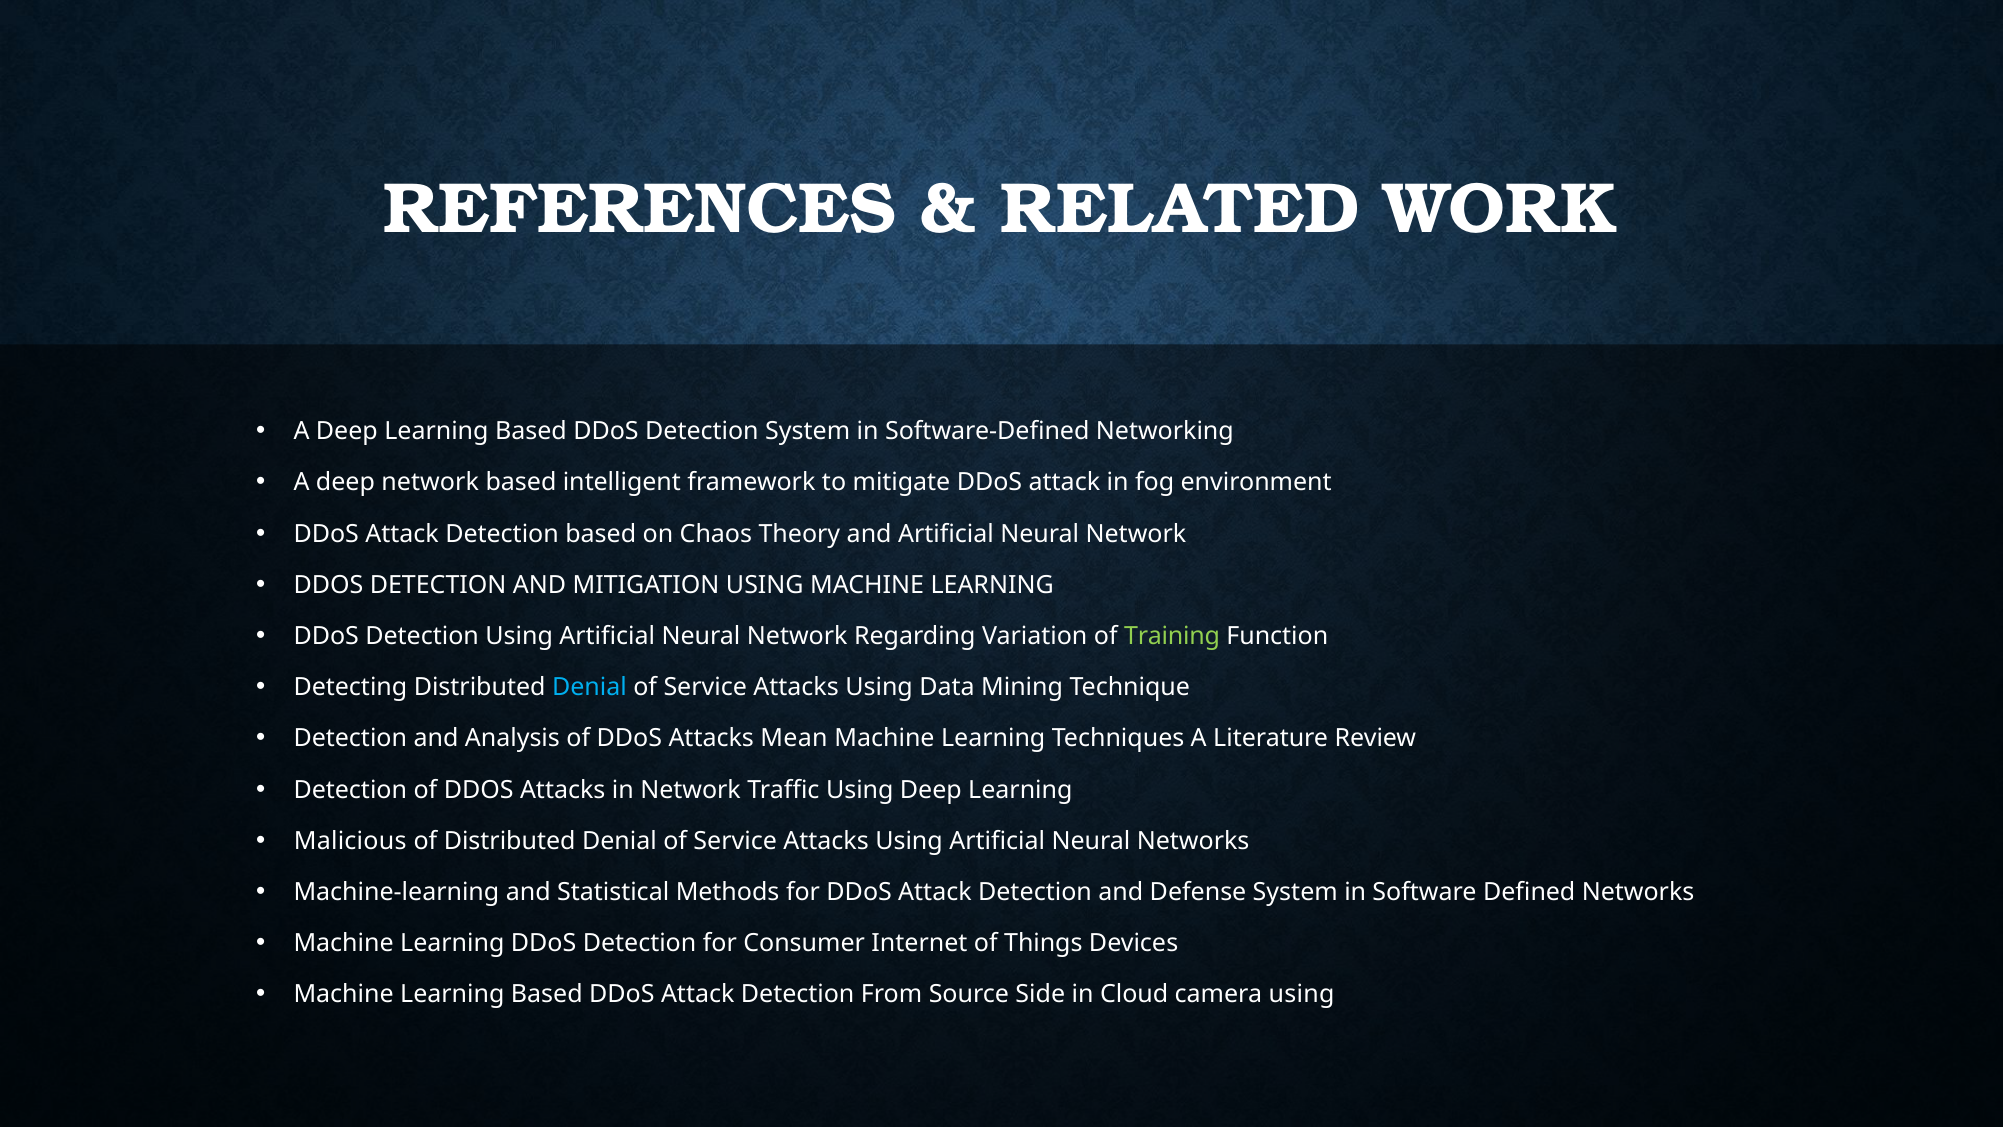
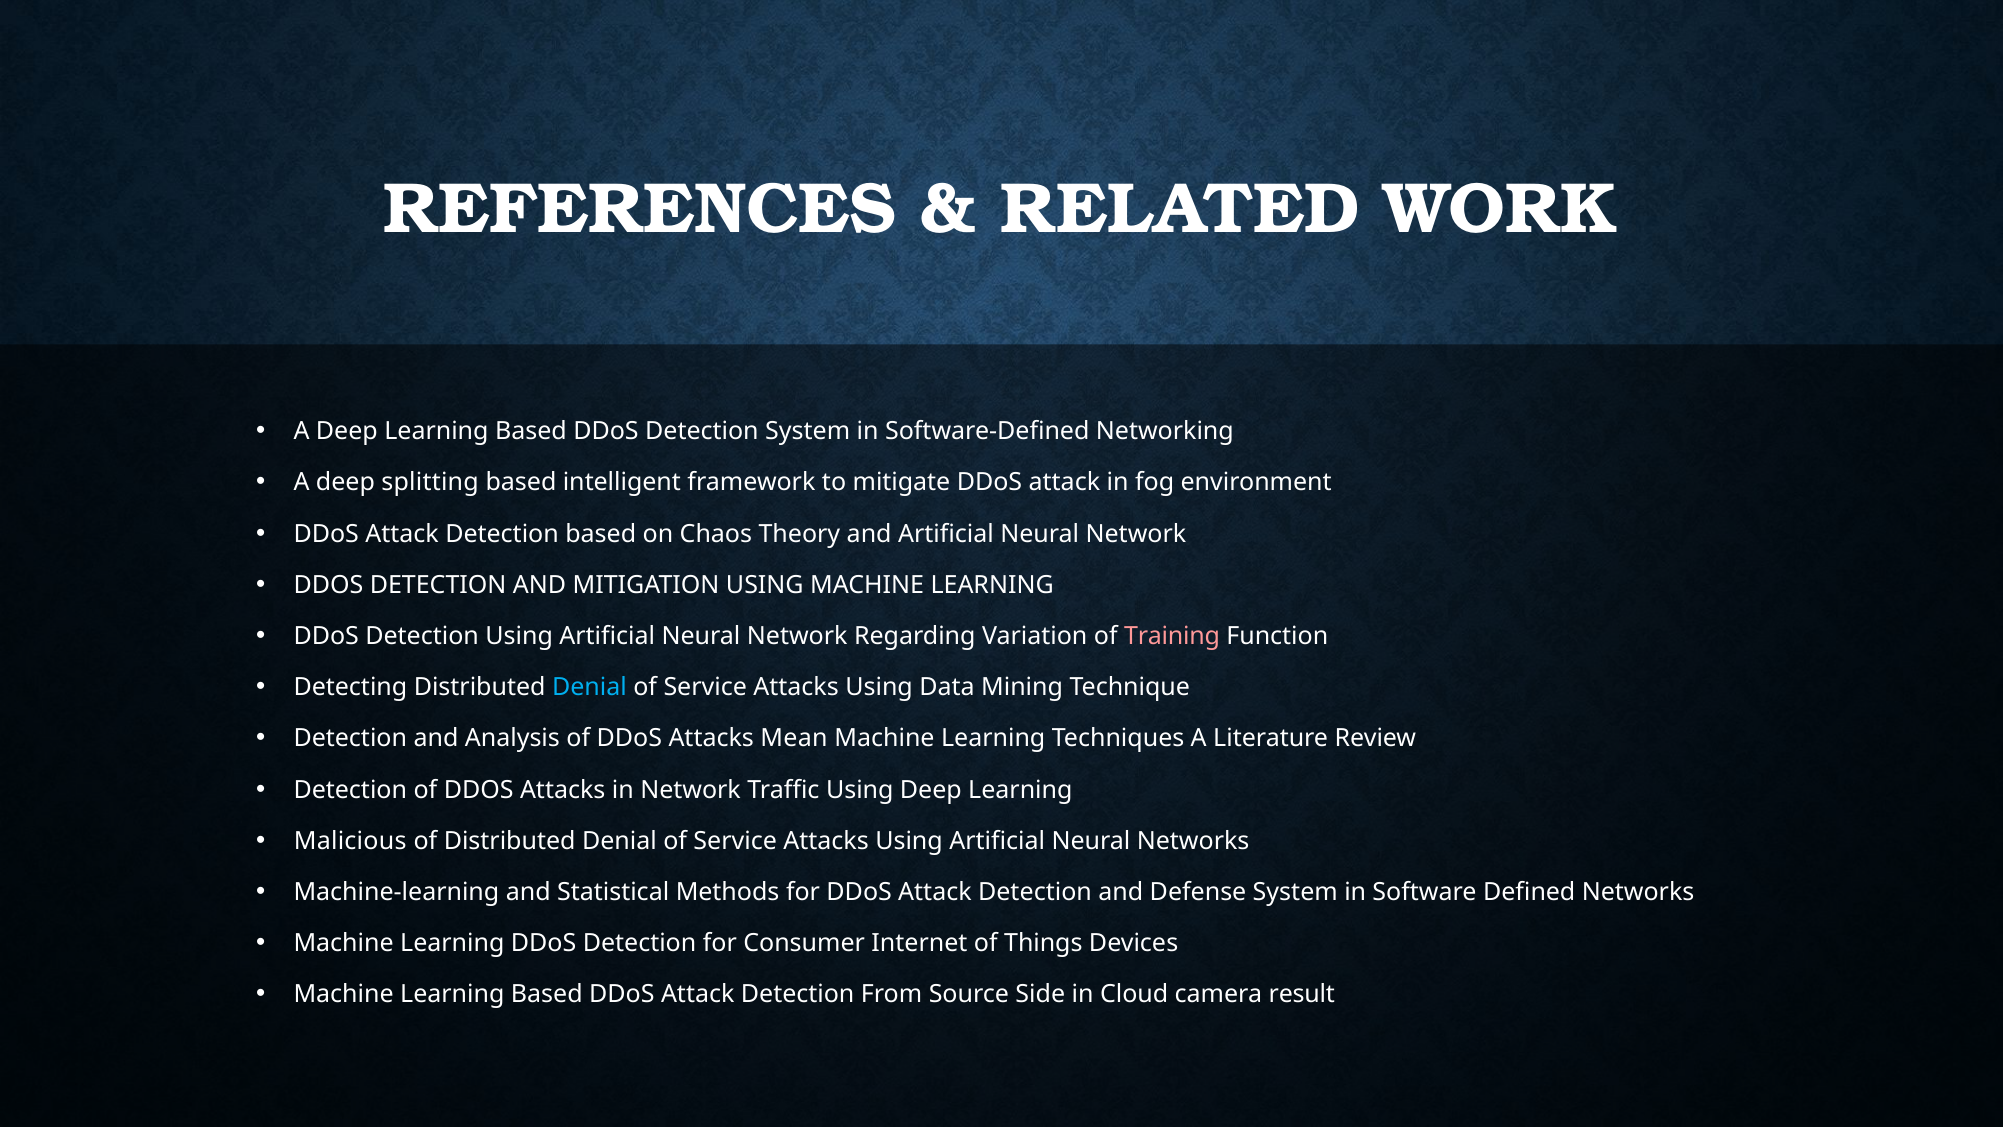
deep network: network -> splitting (430, 483)
Training colour: light green -> pink (1172, 636)
camera using: using -> result (1302, 994)
